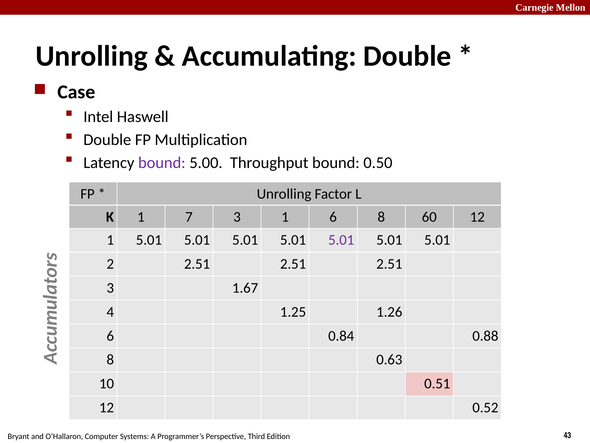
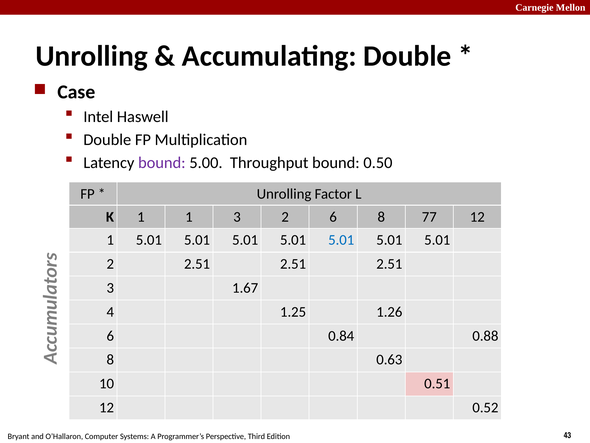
1 7: 7 -> 1 (189, 217)
3 1: 1 -> 2 (285, 217)
60: 60 -> 77 (429, 217)
5.01 colour: purple -> blue (341, 240)
